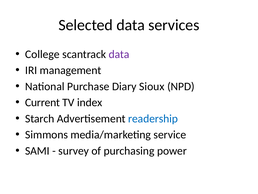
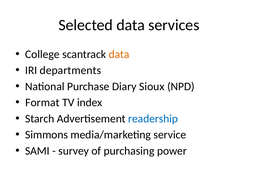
data colour: purple -> orange (119, 54)
management: management -> departments (70, 70)
Current: Current -> Format (42, 102)
